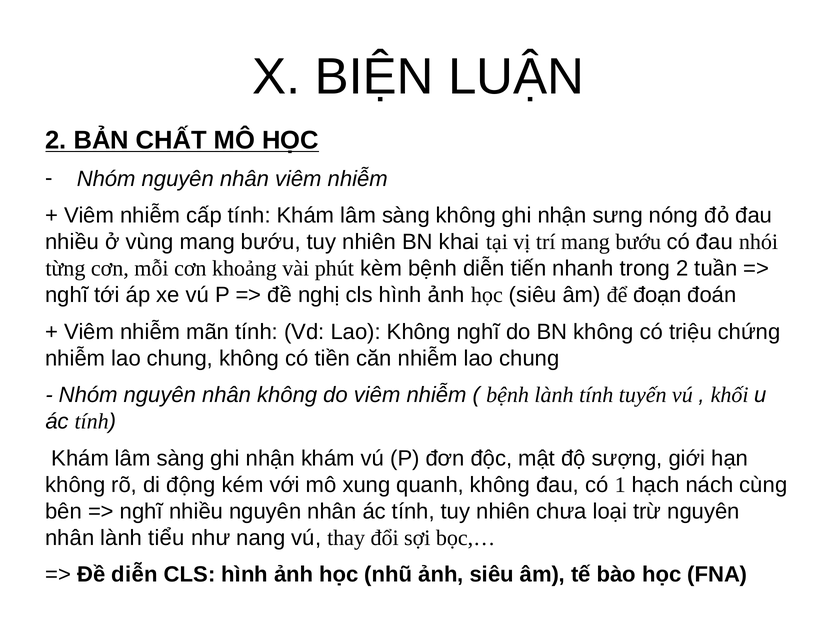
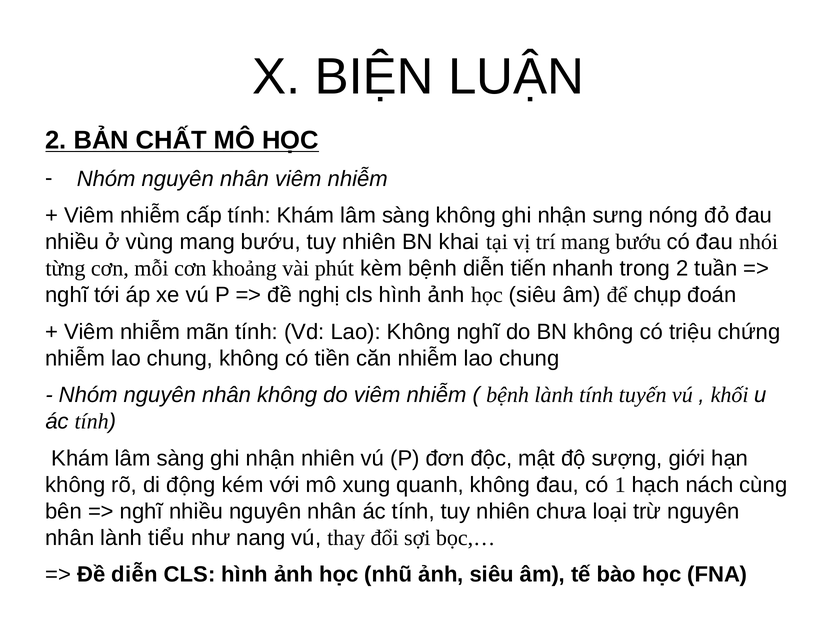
đoạn: đoạn -> chụp (657, 295)
nhận khám: khám -> nhiên (328, 458)
